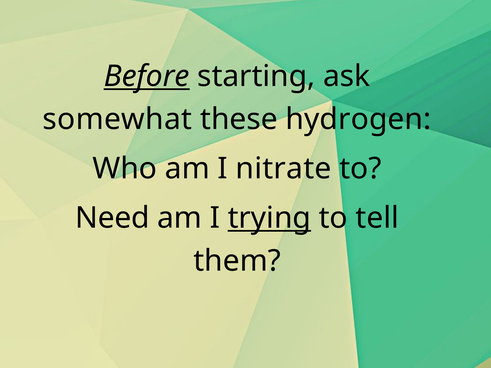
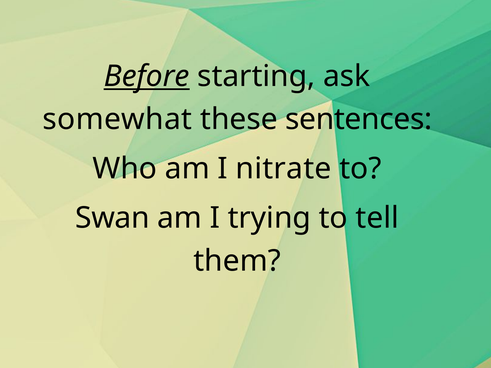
hydrogen: hydrogen -> sentences (359, 119)
Need: Need -> Swan (112, 218)
trying underline: present -> none (269, 218)
